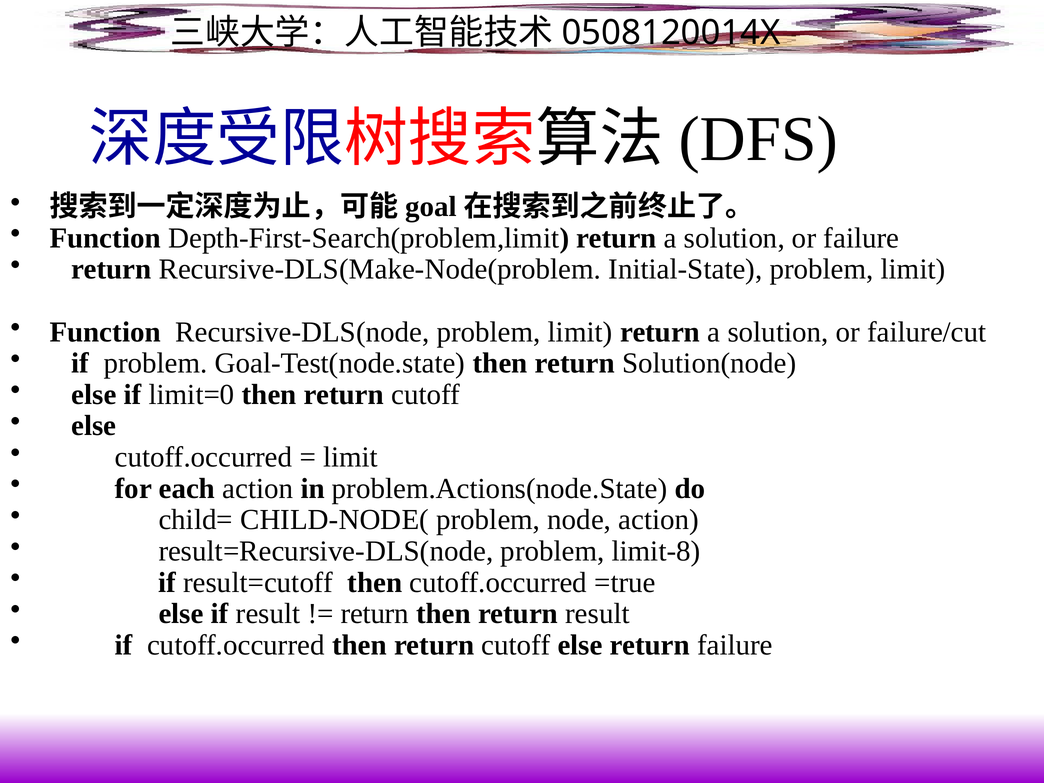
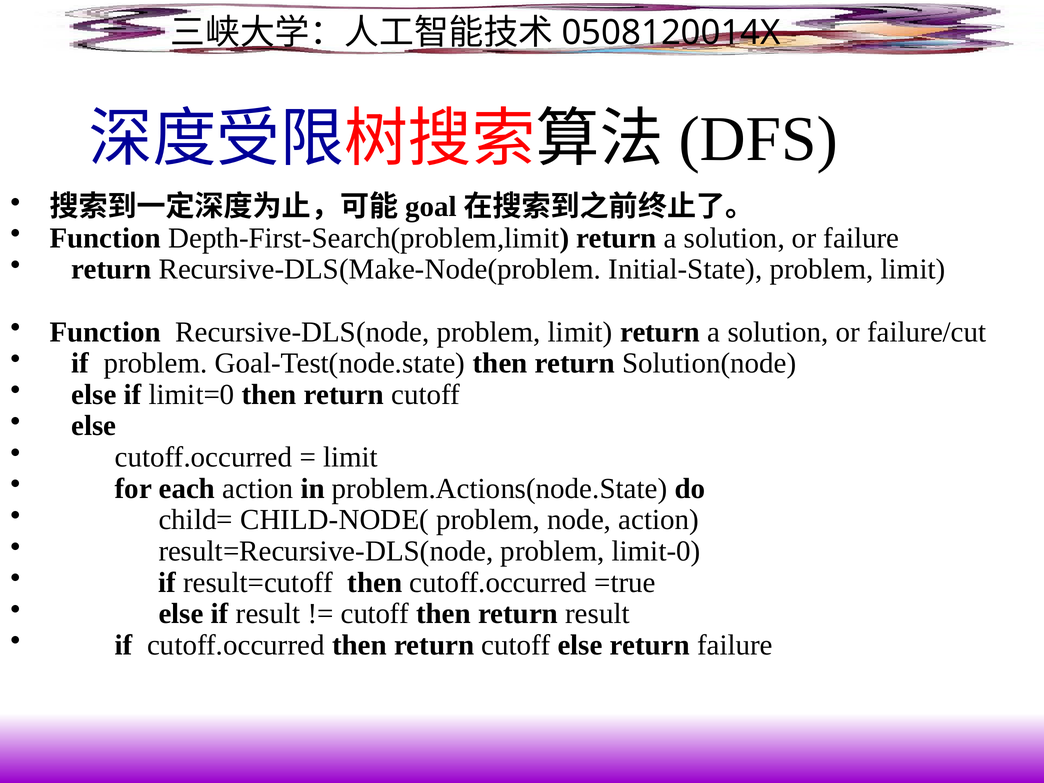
limit-8: limit-8 -> limit-0 (656, 551)
return: return -> cutoff (375, 614)
